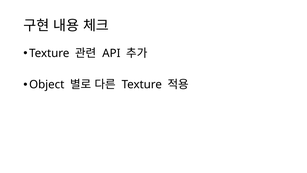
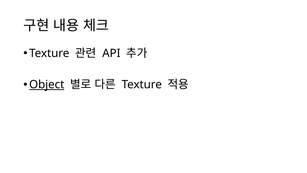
Object underline: none -> present (47, 85)
